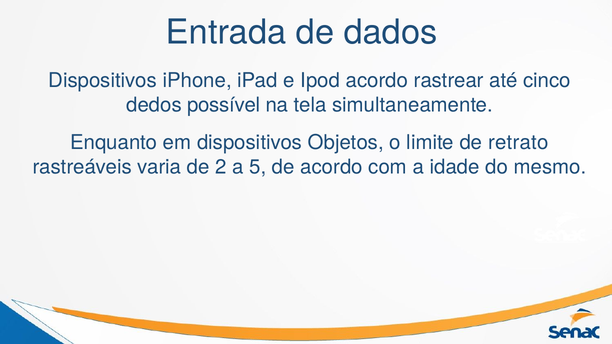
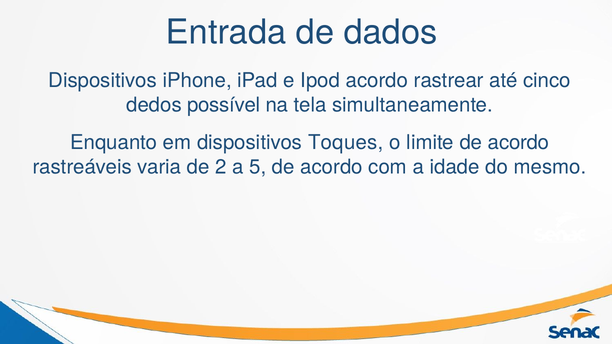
Objetos: Objetos -> Toques (346, 143)
limite de retrato: retrato -> acordo (519, 143)
